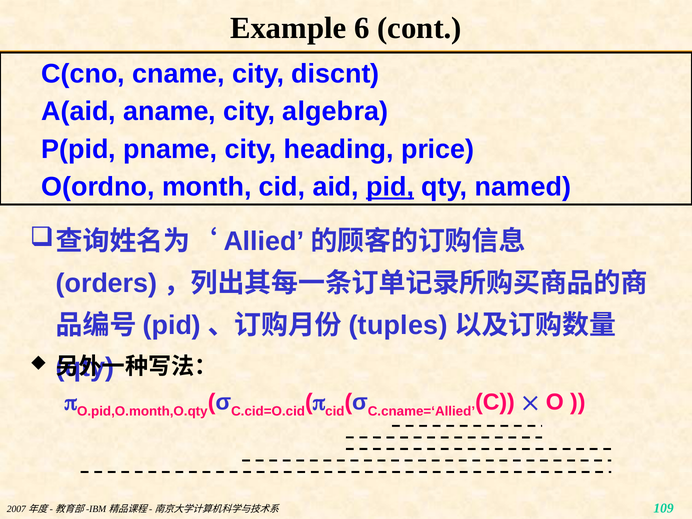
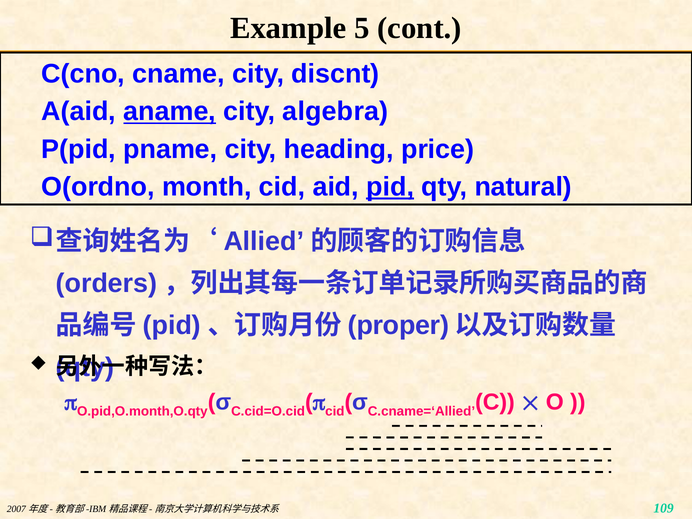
6: 6 -> 5 (362, 28)
aname underline: none -> present (170, 112)
named: named -> natural (523, 187)
tuples: tuples -> proper (398, 326)
